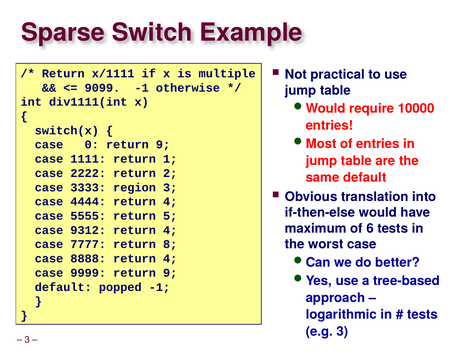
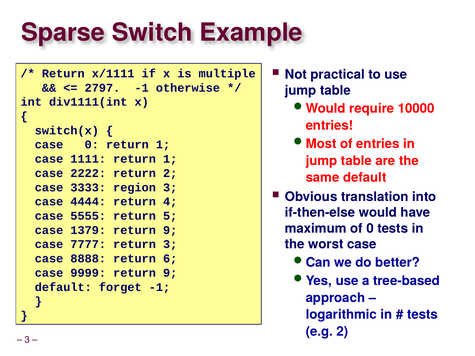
9099: 9099 -> 2797 (102, 88)
0 return 9: 9 -> 1 (163, 145)
of 6: 6 -> 0 (370, 229)
9312: 9312 -> 1379 (88, 230)
4: 4 -> 9 (170, 230)
return 8: 8 -> 3 (170, 245)
8888 return 4: 4 -> 6 (170, 259)
popped: popped -> forget (120, 287)
e.g 3: 3 -> 2 (342, 332)
